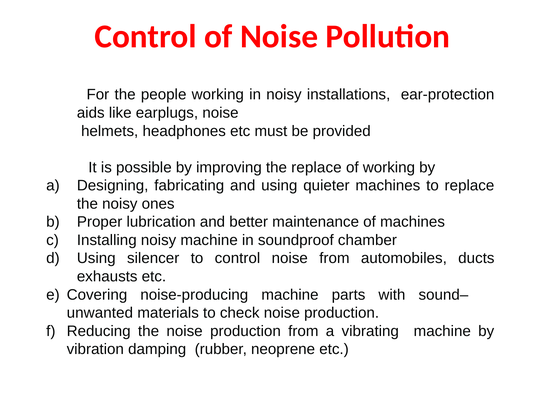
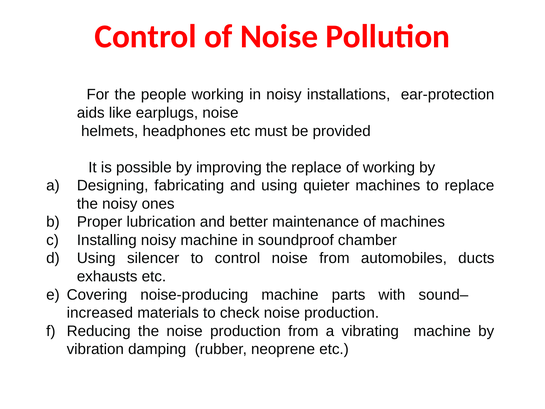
unwanted: unwanted -> increased (100, 313)
